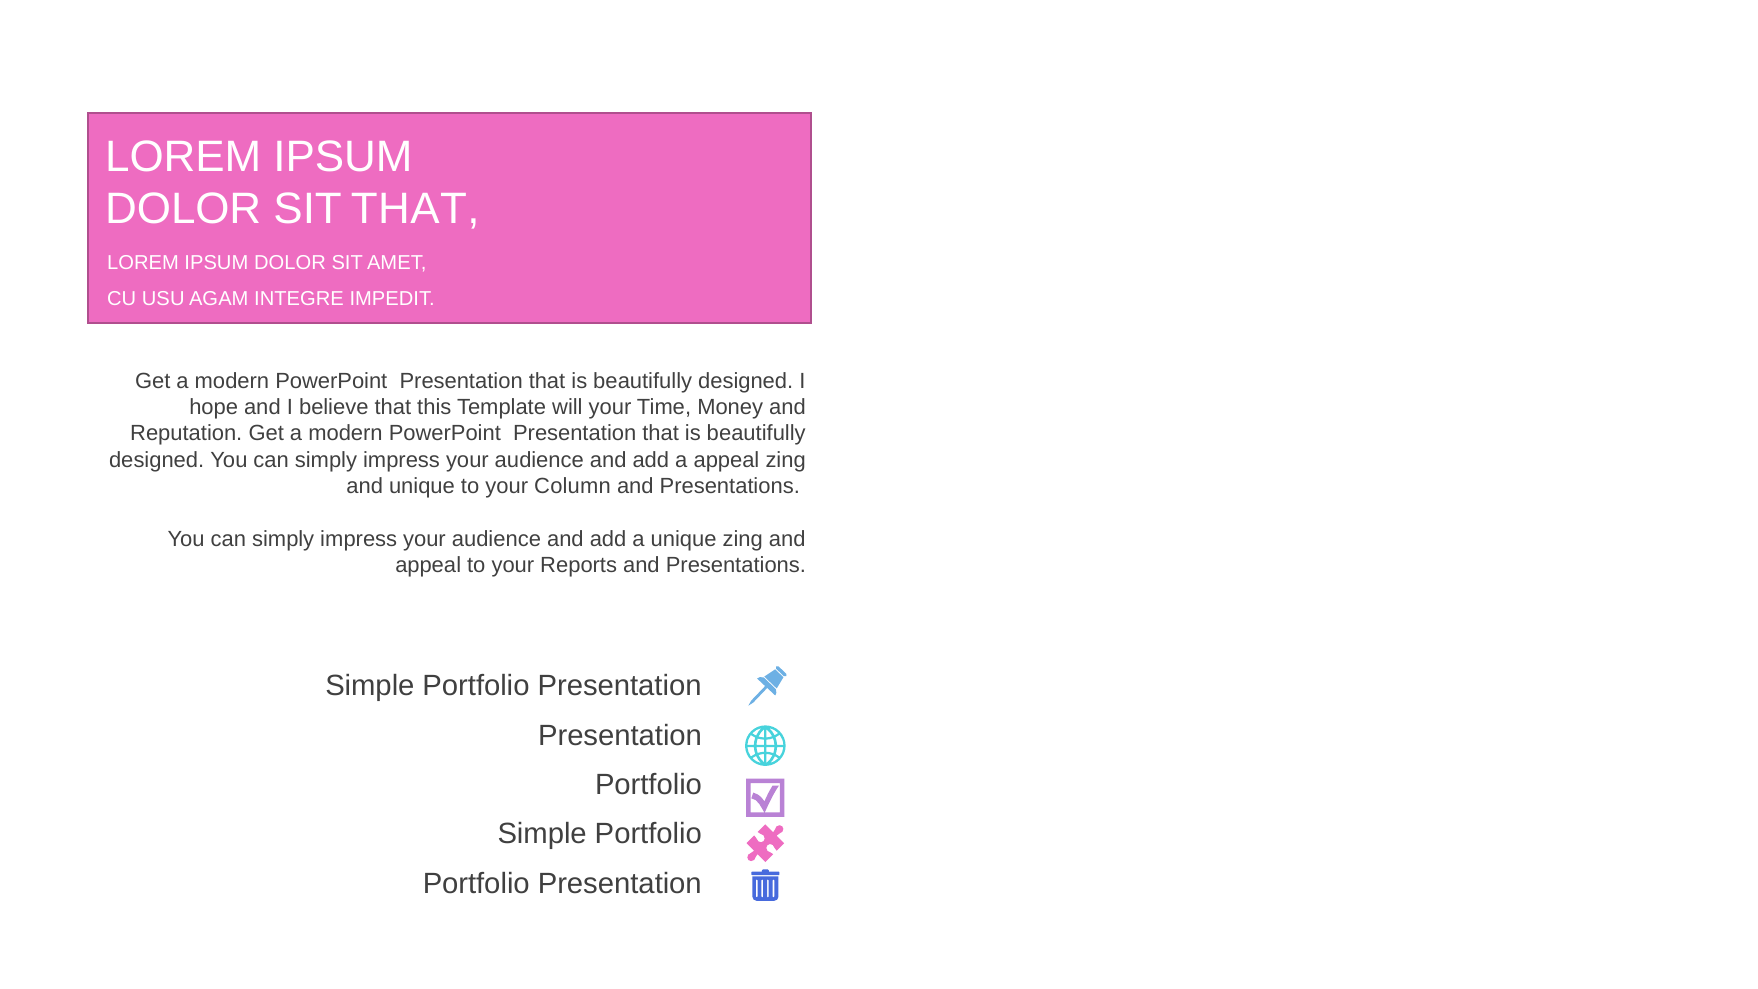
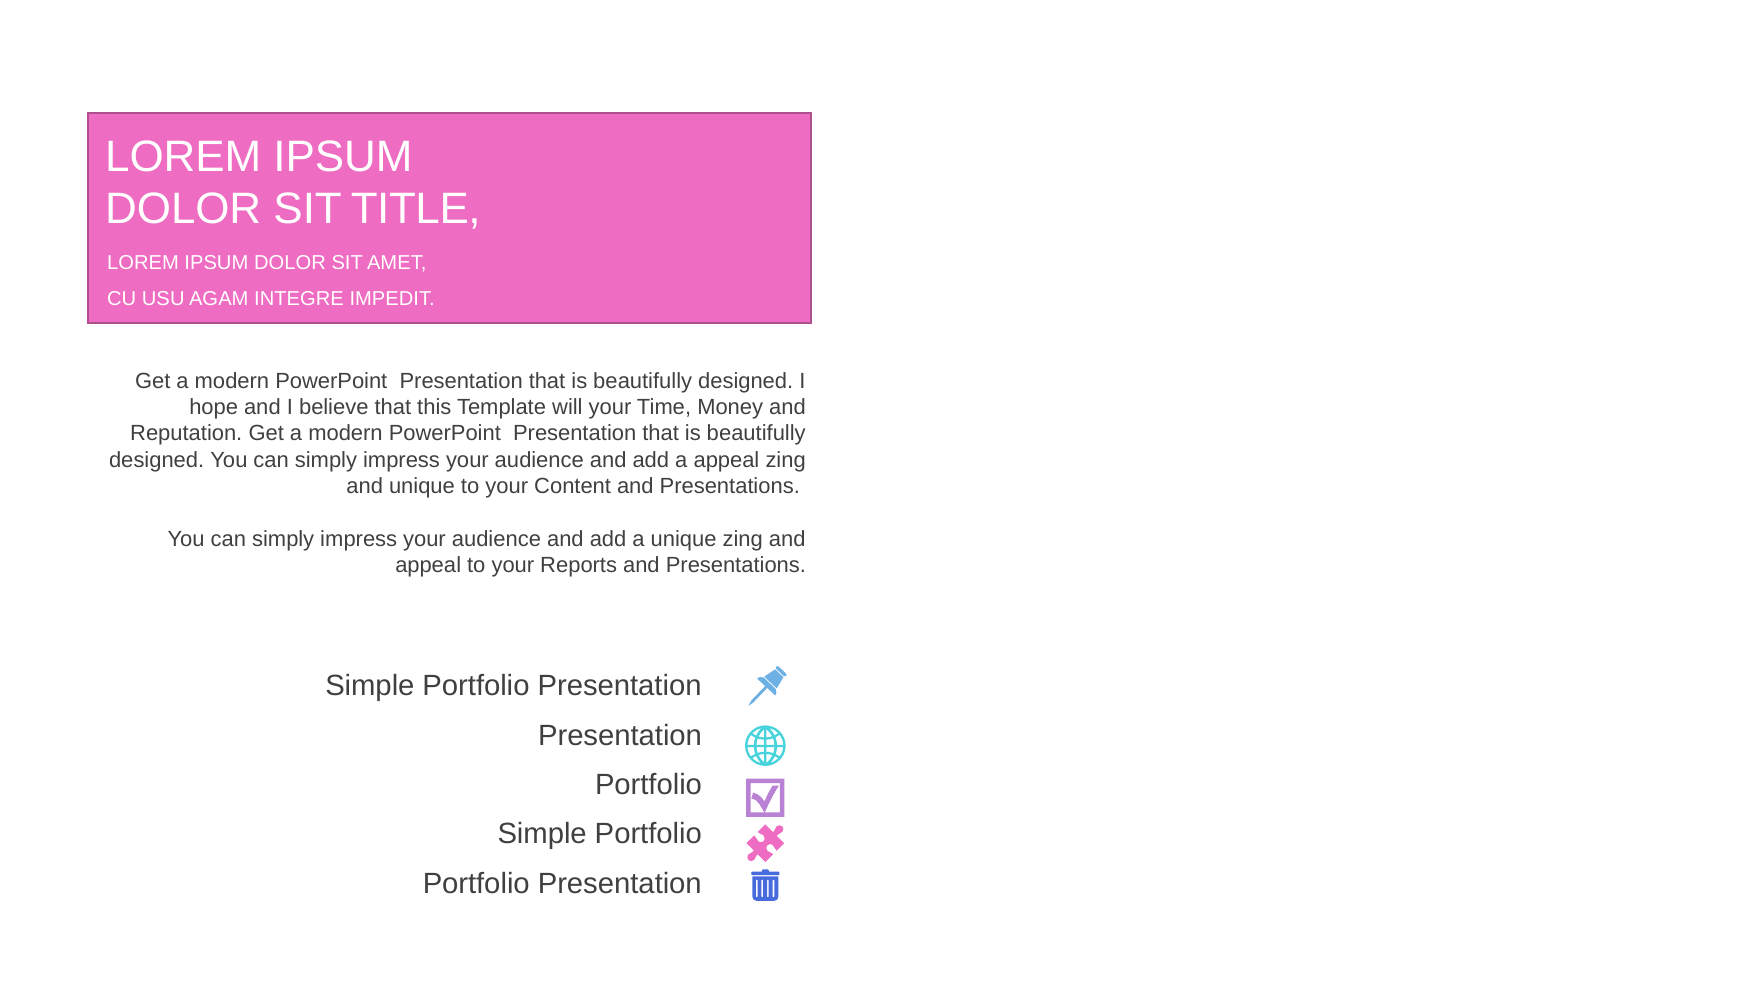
SIT THAT: THAT -> TITLE (416, 209)
Column: Column -> Content (573, 486)
